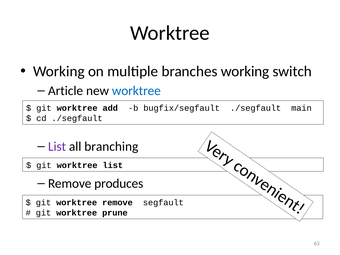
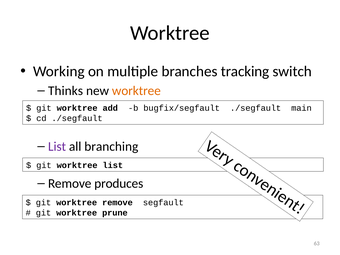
branches working: working -> tracking (245, 71)
Article: Article -> Thinks (66, 91)
worktree colour: blue -> orange (136, 91)
